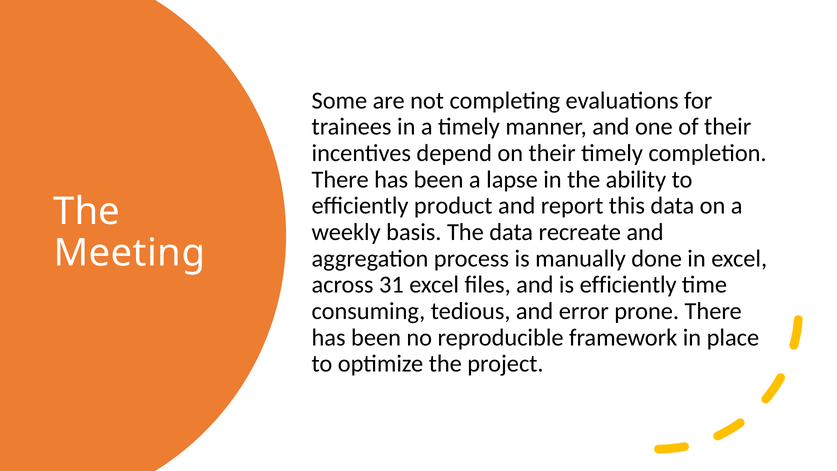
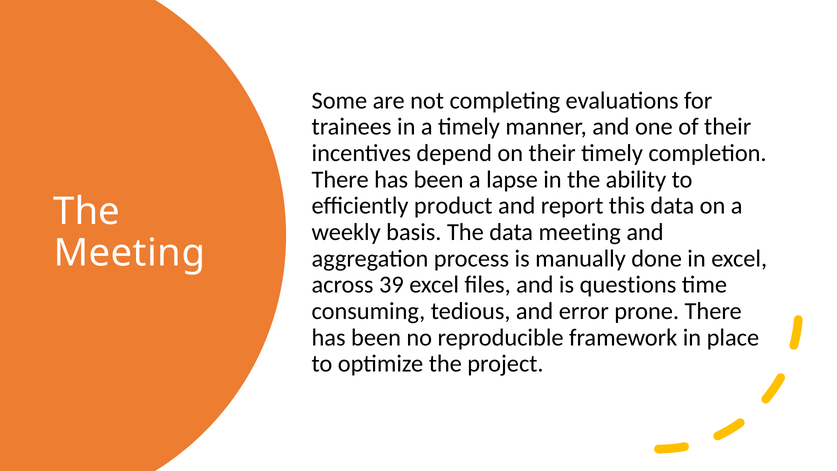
data recreate: recreate -> meeting (580, 232)
31: 31 -> 39 (391, 285)
is efficiently: efficiently -> questions (628, 285)
